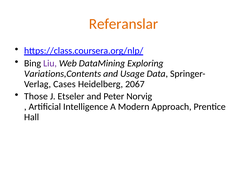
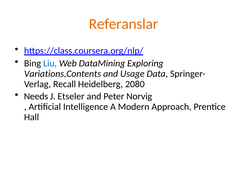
Liu colour: purple -> blue (50, 63)
Cases: Cases -> Recall (65, 84)
2067: 2067 -> 2080 (135, 84)
Those: Those -> Needs (36, 97)
